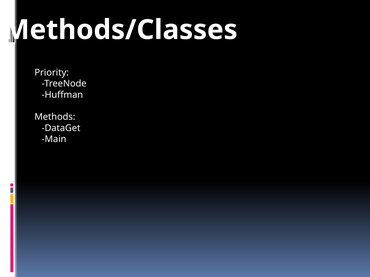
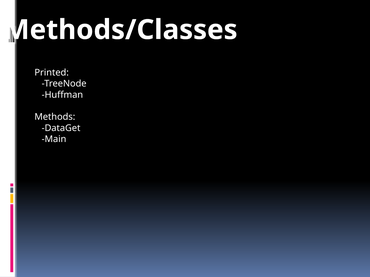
Priority: Priority -> Printed (52, 73)
